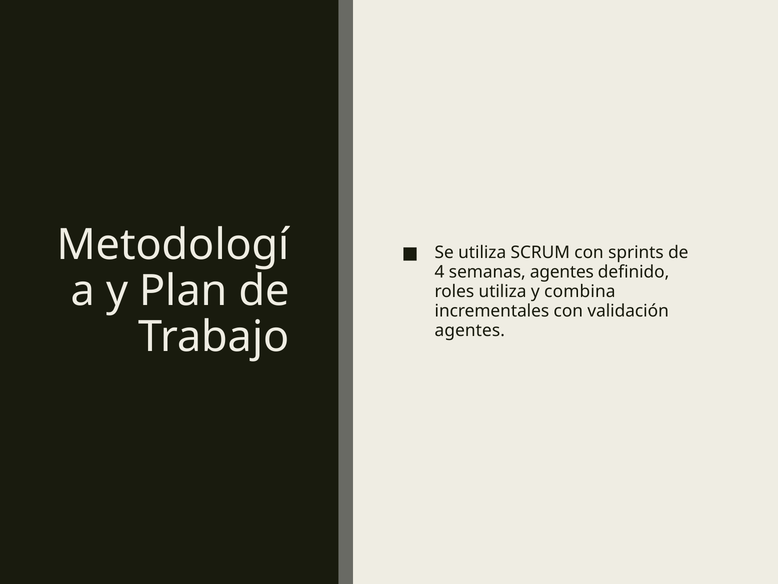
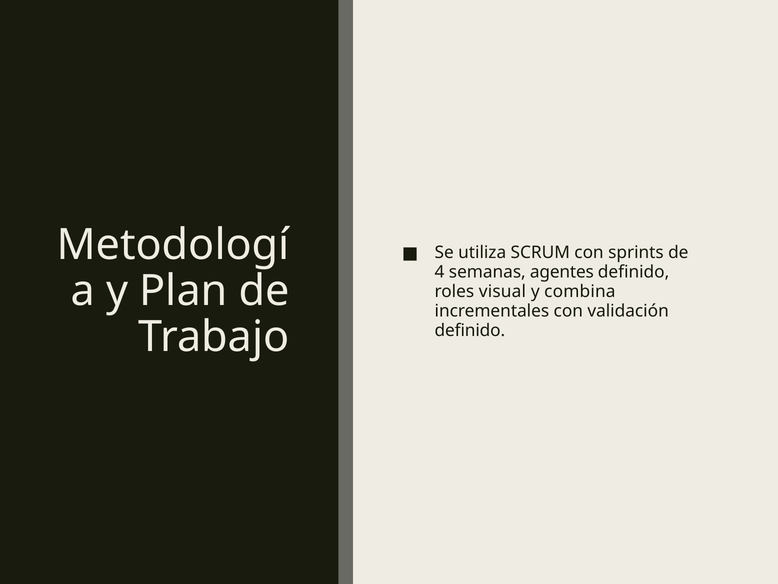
roles utiliza: utiliza -> visual (502, 291)
agentes: agentes -> definido (470, 330)
